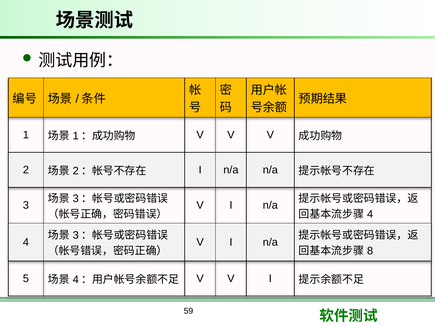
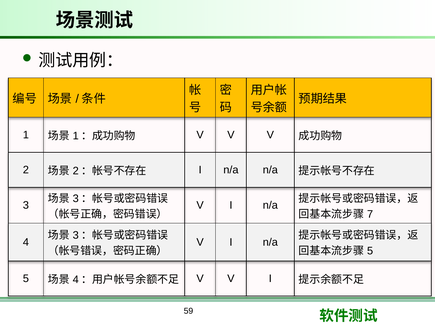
4: 4 -> 7 (370, 214)
8: 8 -> 5 (370, 251)
